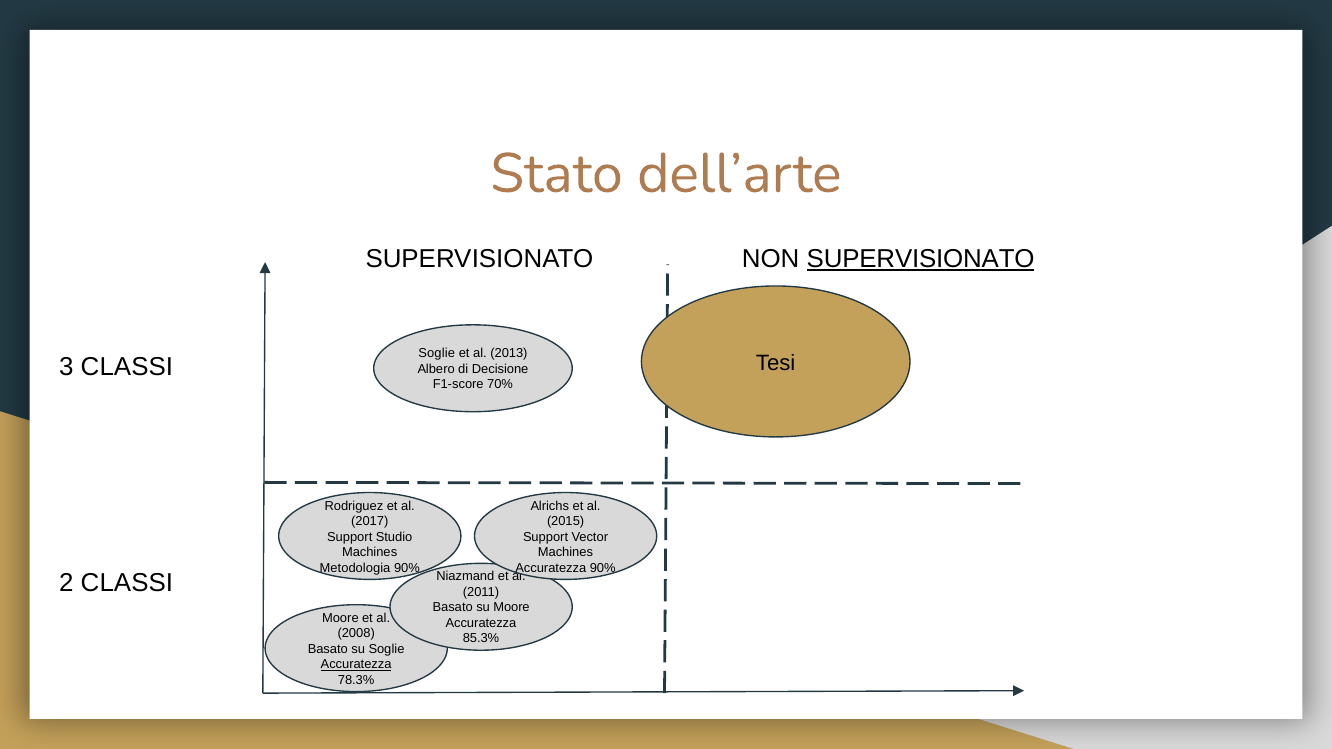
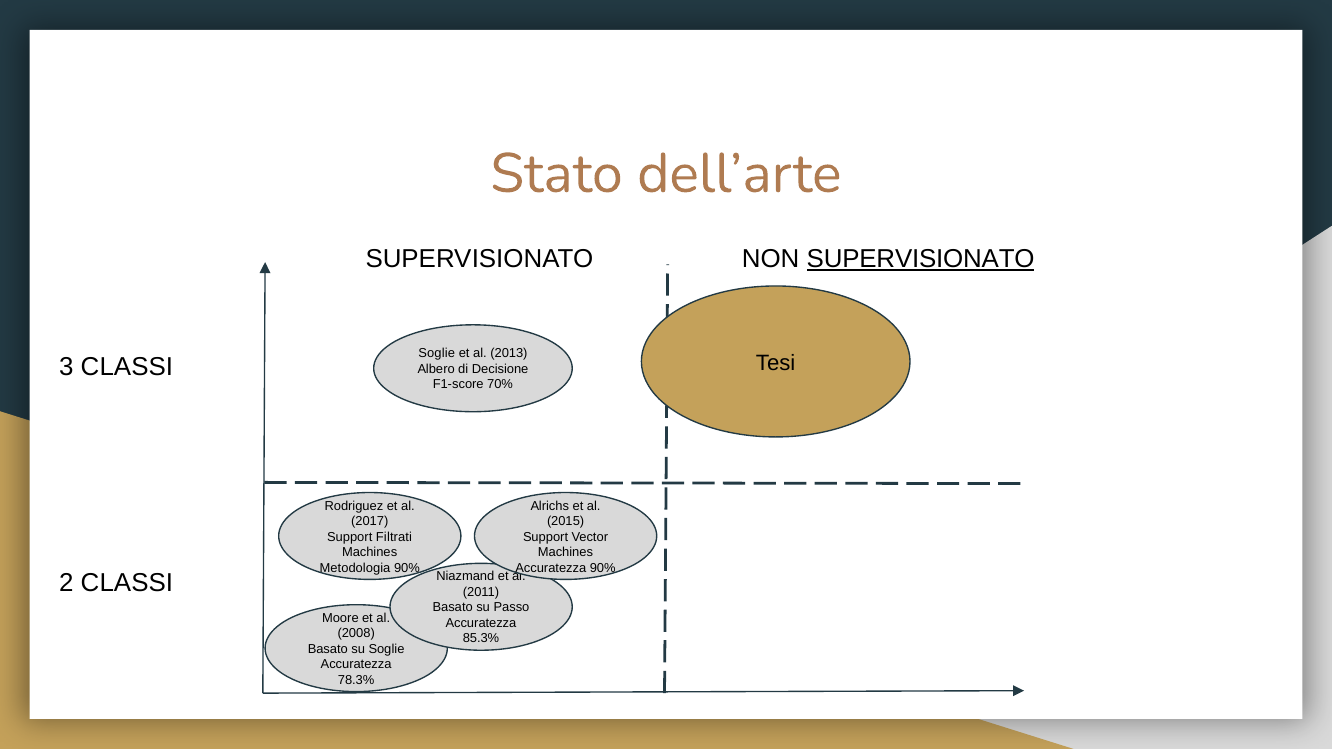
Studio: Studio -> Filtrati (394, 537)
su Moore: Moore -> Passo (511, 608)
Accuratezza underline: present -> none (356, 665)
